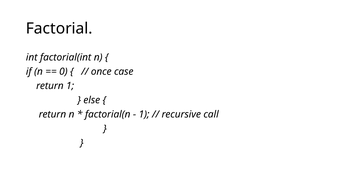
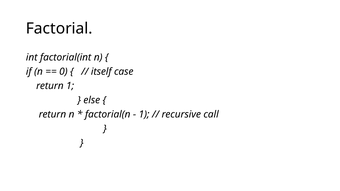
once: once -> itself (101, 72)
